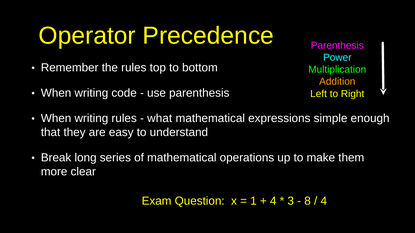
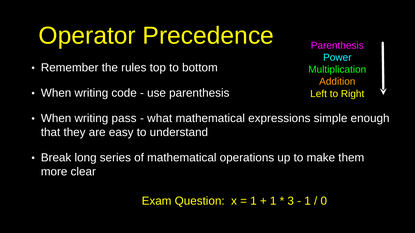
writing rules: rules -> pass (124, 119)
4: 4 -> 1 (273, 201)
8: 8 -> 1 (308, 201)
4: 4 -> 0 (324, 201)
